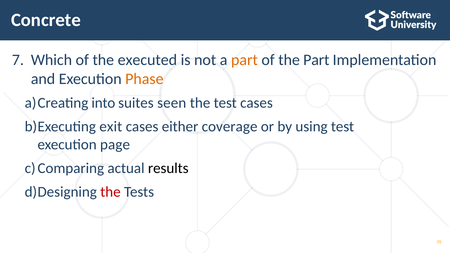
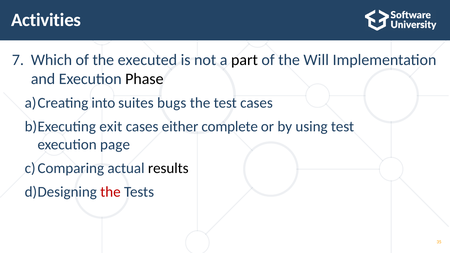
Concrete: Concrete -> Activities (46, 20)
part colour: orange -> black (244, 60)
the Part: Part -> Will (316, 60)
Phase colour: orange -> black (144, 79)
seen: seen -> bugs (172, 103)
coverage: coverage -> complete (230, 127)
